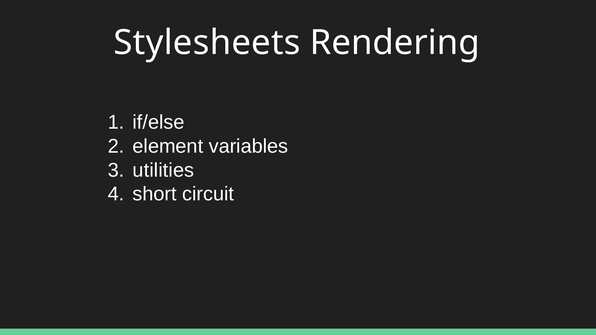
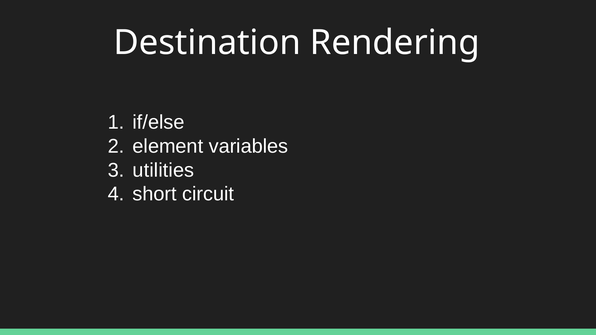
Stylesheets: Stylesheets -> Destination (207, 43)
